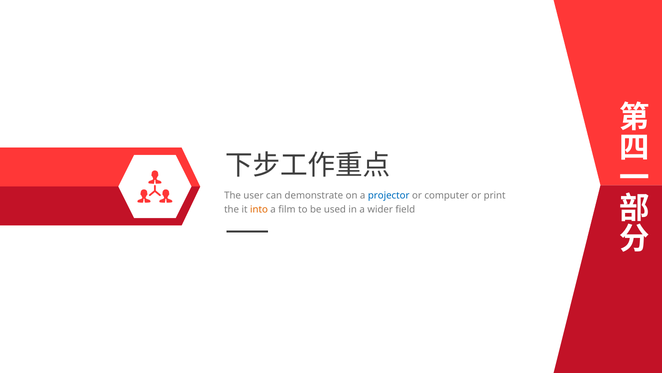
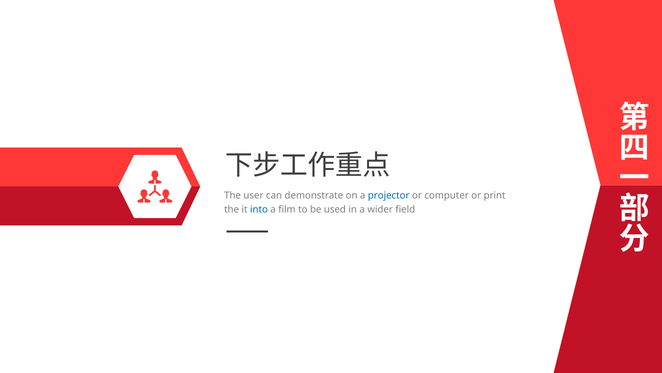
into colour: orange -> blue (259, 209)
